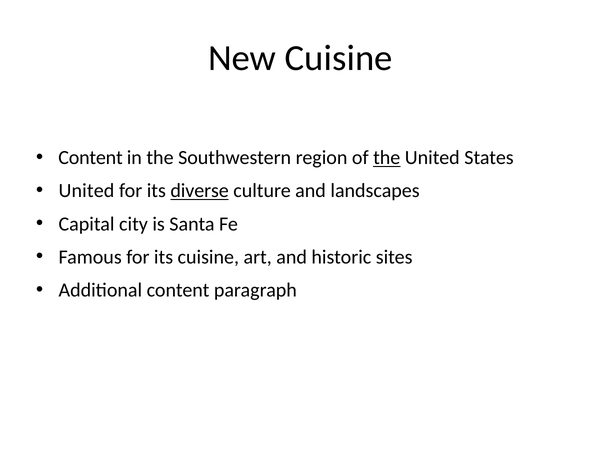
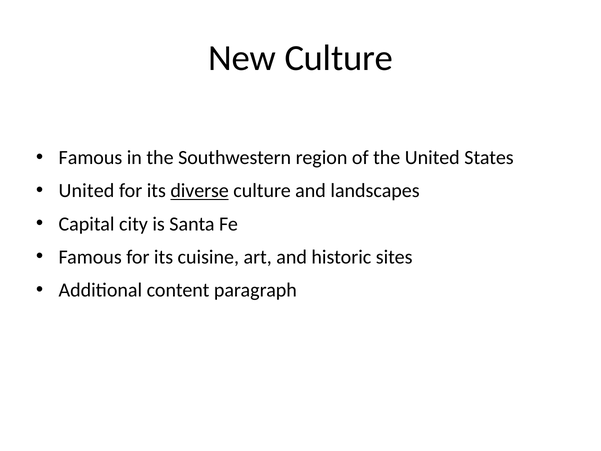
New Cuisine: Cuisine -> Culture (339, 58)
Content: Content -> Famous (90, 158)
the underline: present -> none (387, 158)
